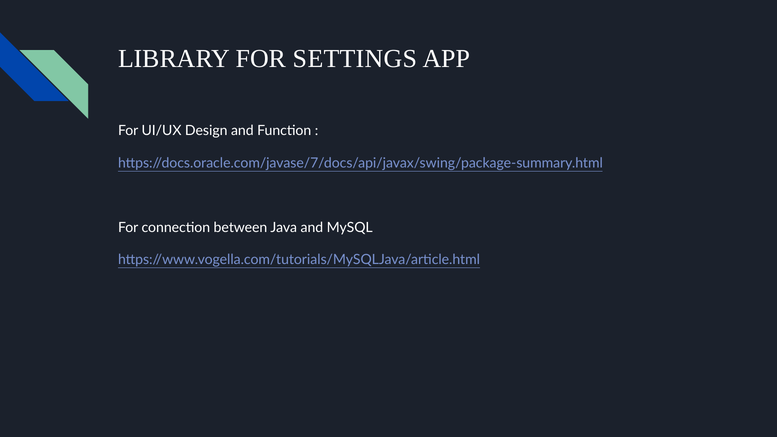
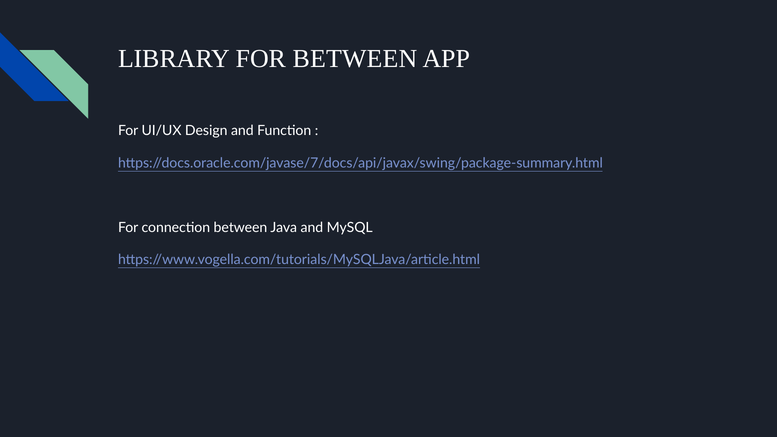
FOR SETTINGS: SETTINGS -> BETWEEN (355, 59)
